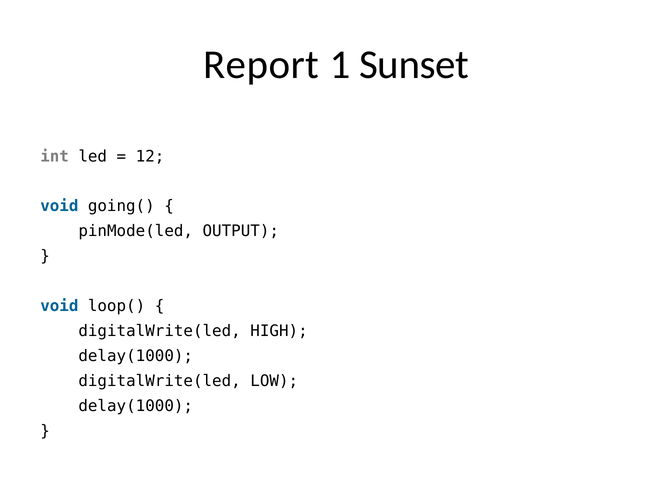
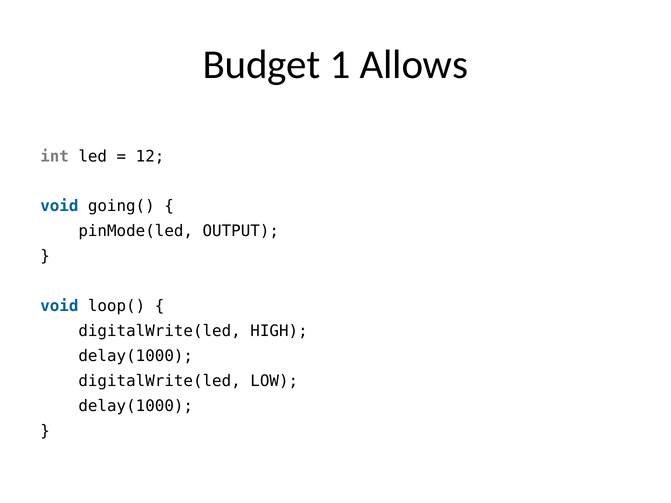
Report: Report -> Budget (262, 65)
Sunset: Sunset -> Allows (414, 65)
